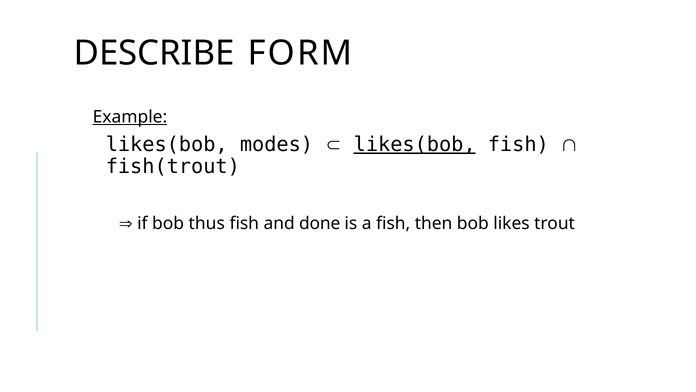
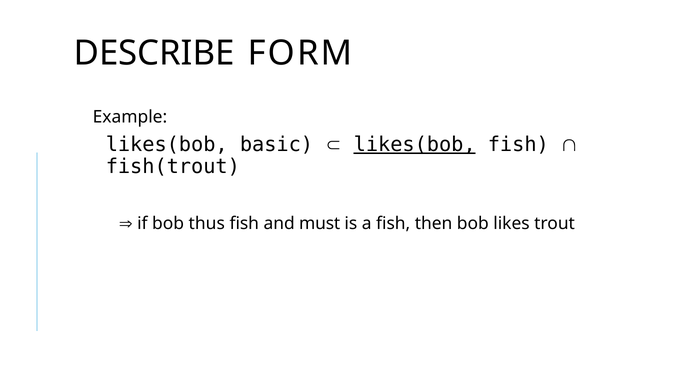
Example underline: present -> none (130, 117)
modes: modes -> basic (276, 144)
done: done -> must (320, 223)
